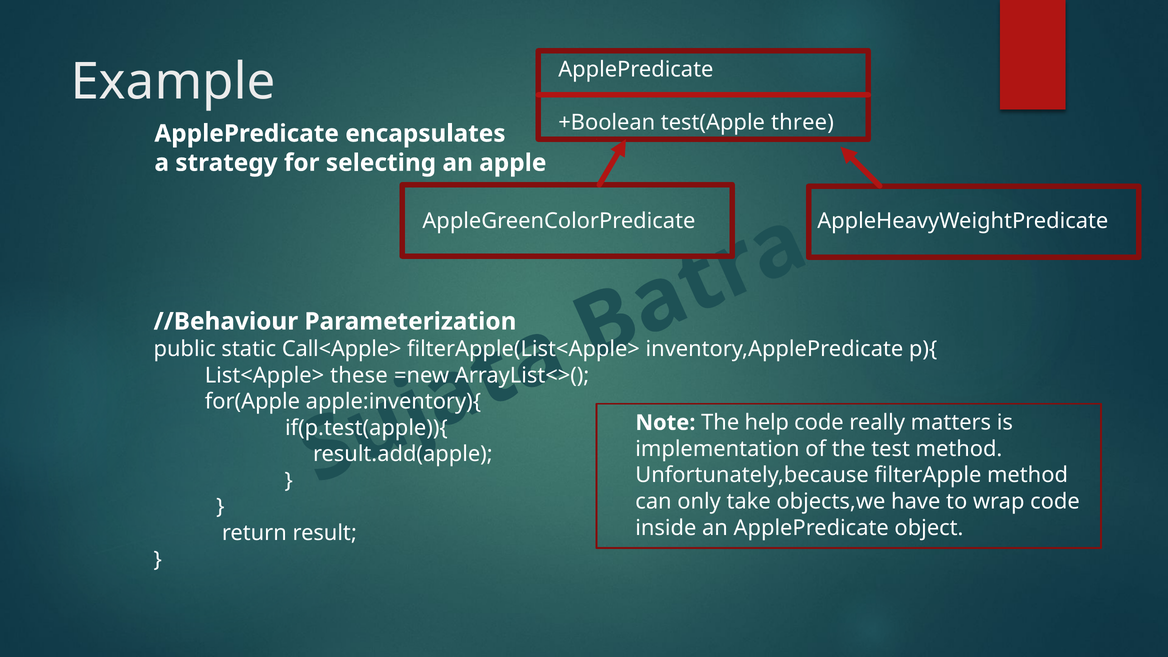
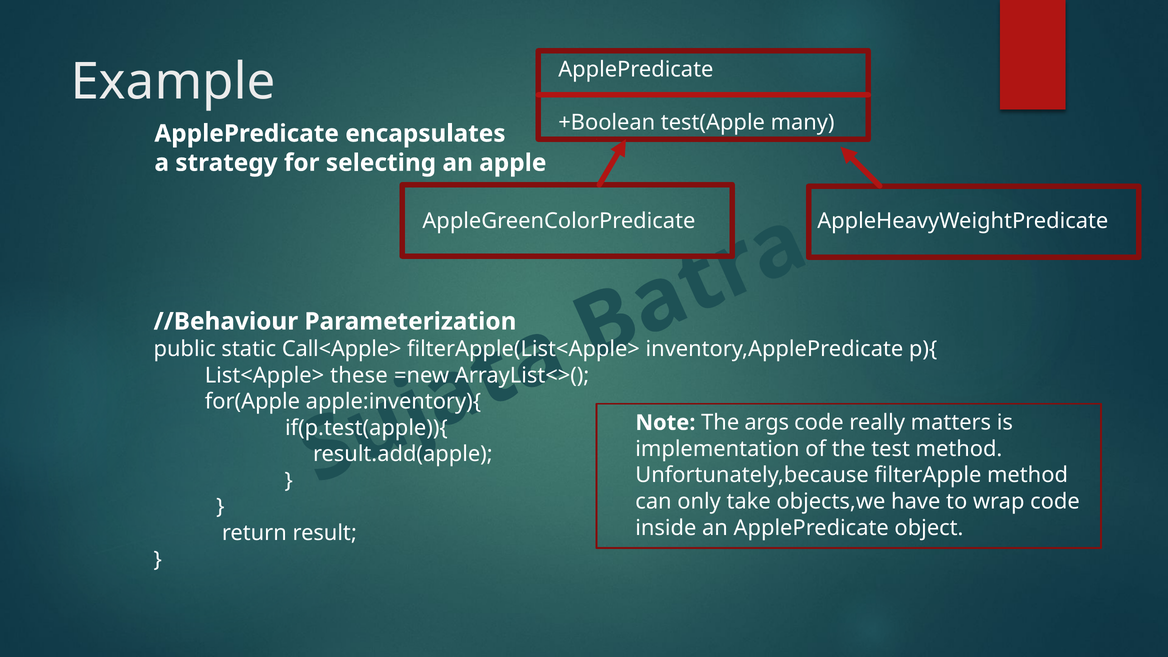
three: three -> many (803, 122)
help: help -> args (767, 423)
